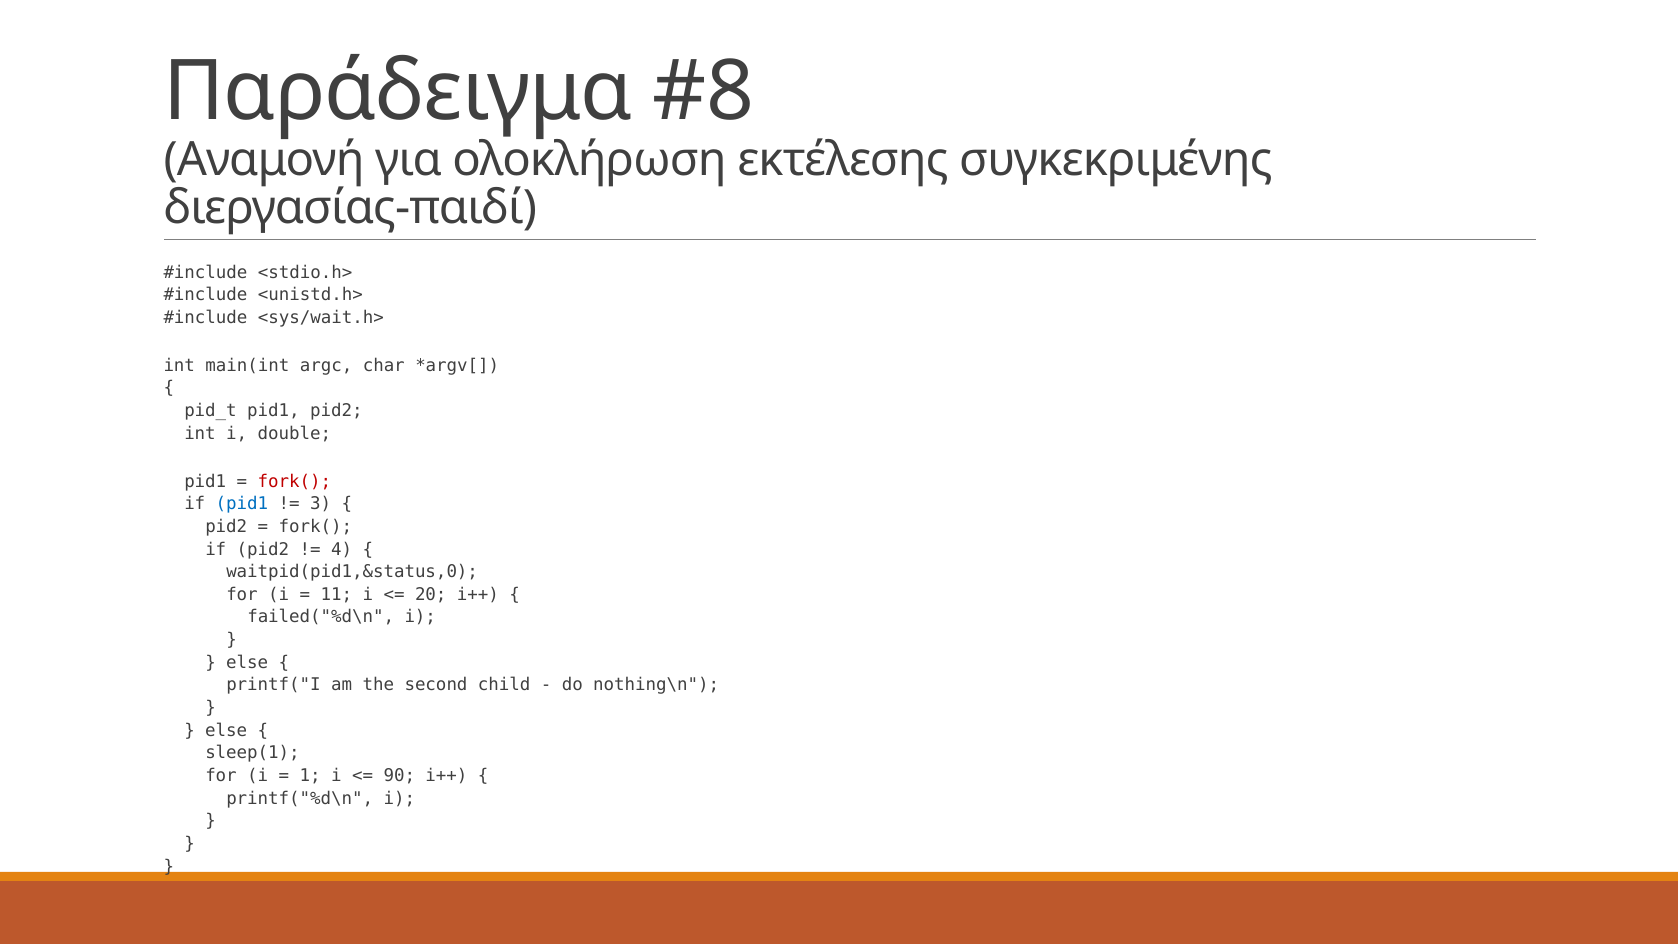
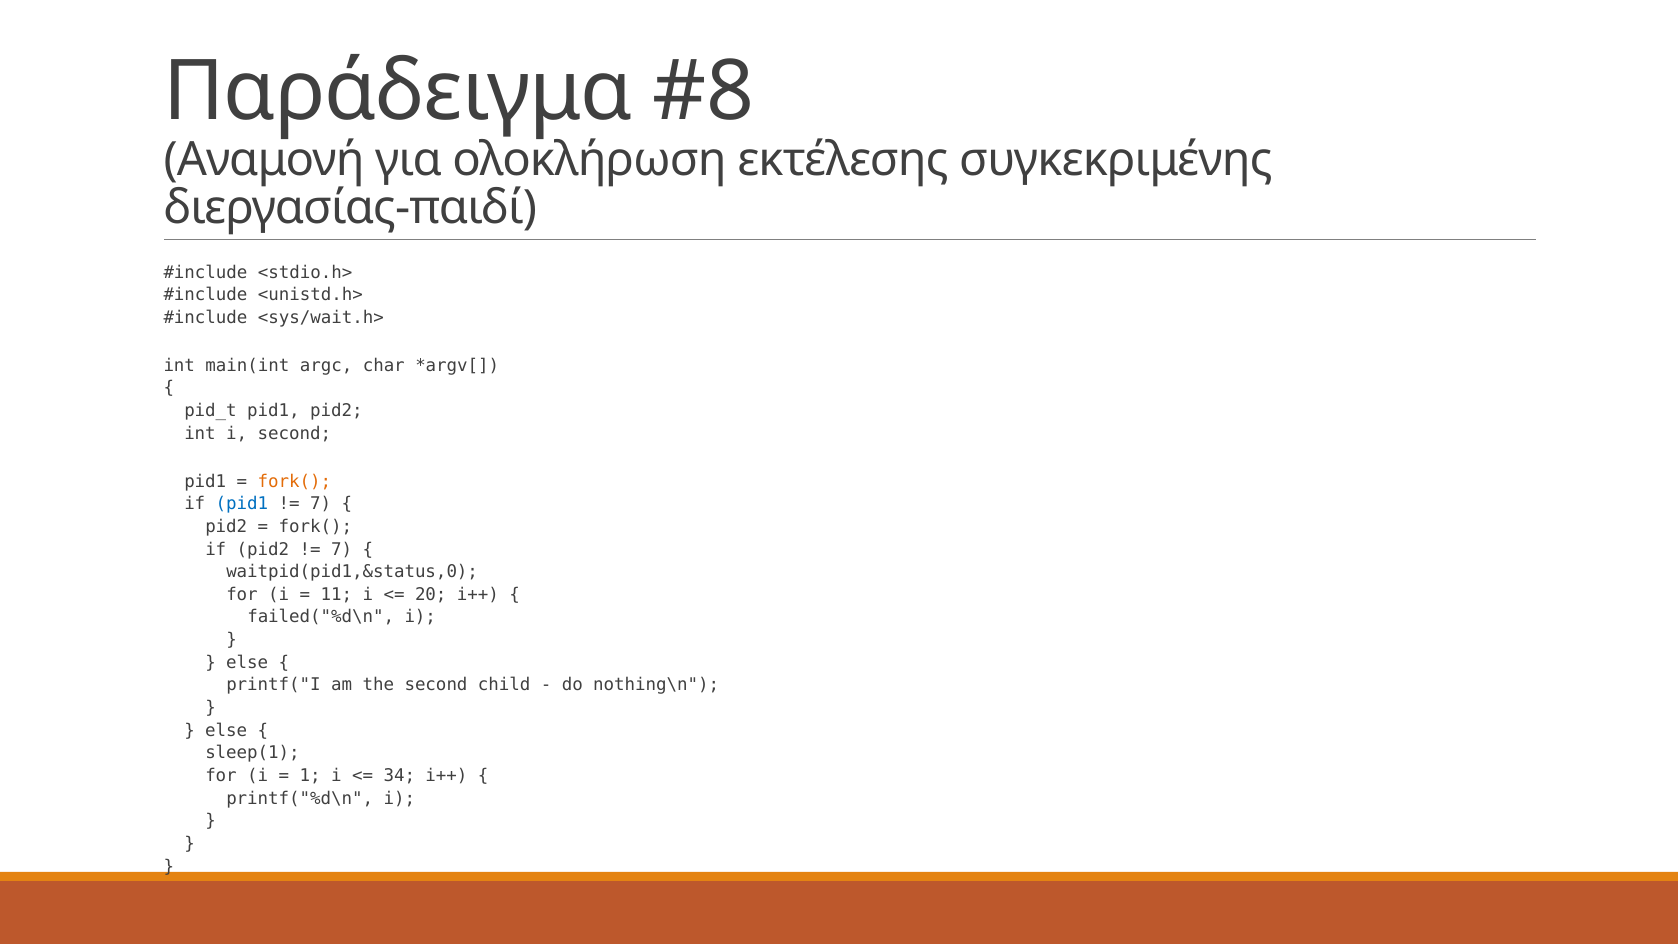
i double: double -> second (294, 433)
fork( colour: red -> orange (294, 481)
3: 3 -> 7 (321, 504)
4: 4 -> 7 (342, 549)
90: 90 -> 34 (399, 776)
